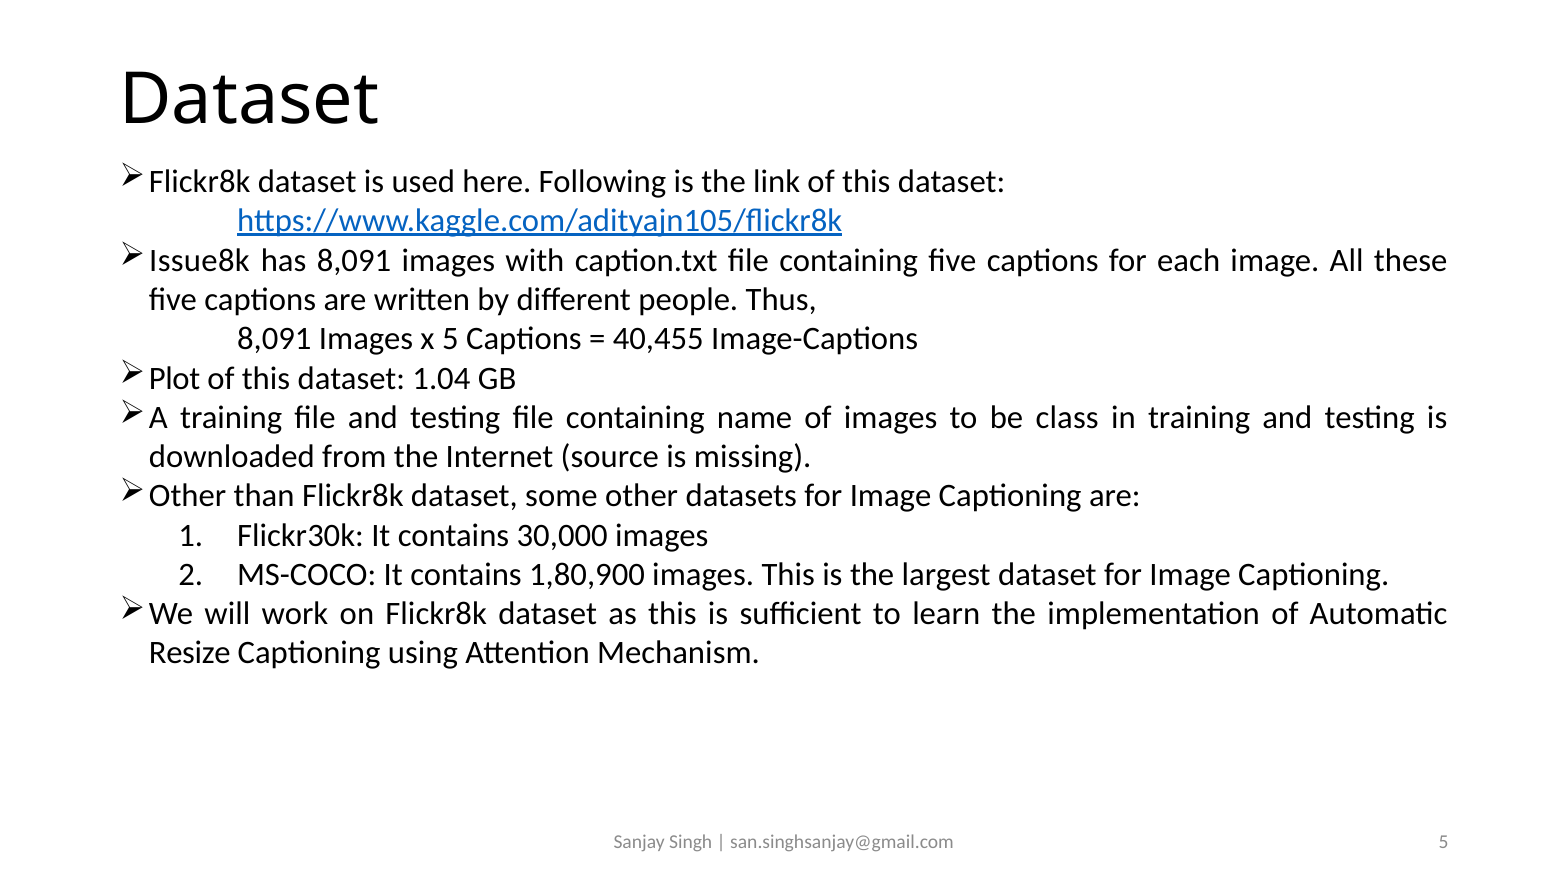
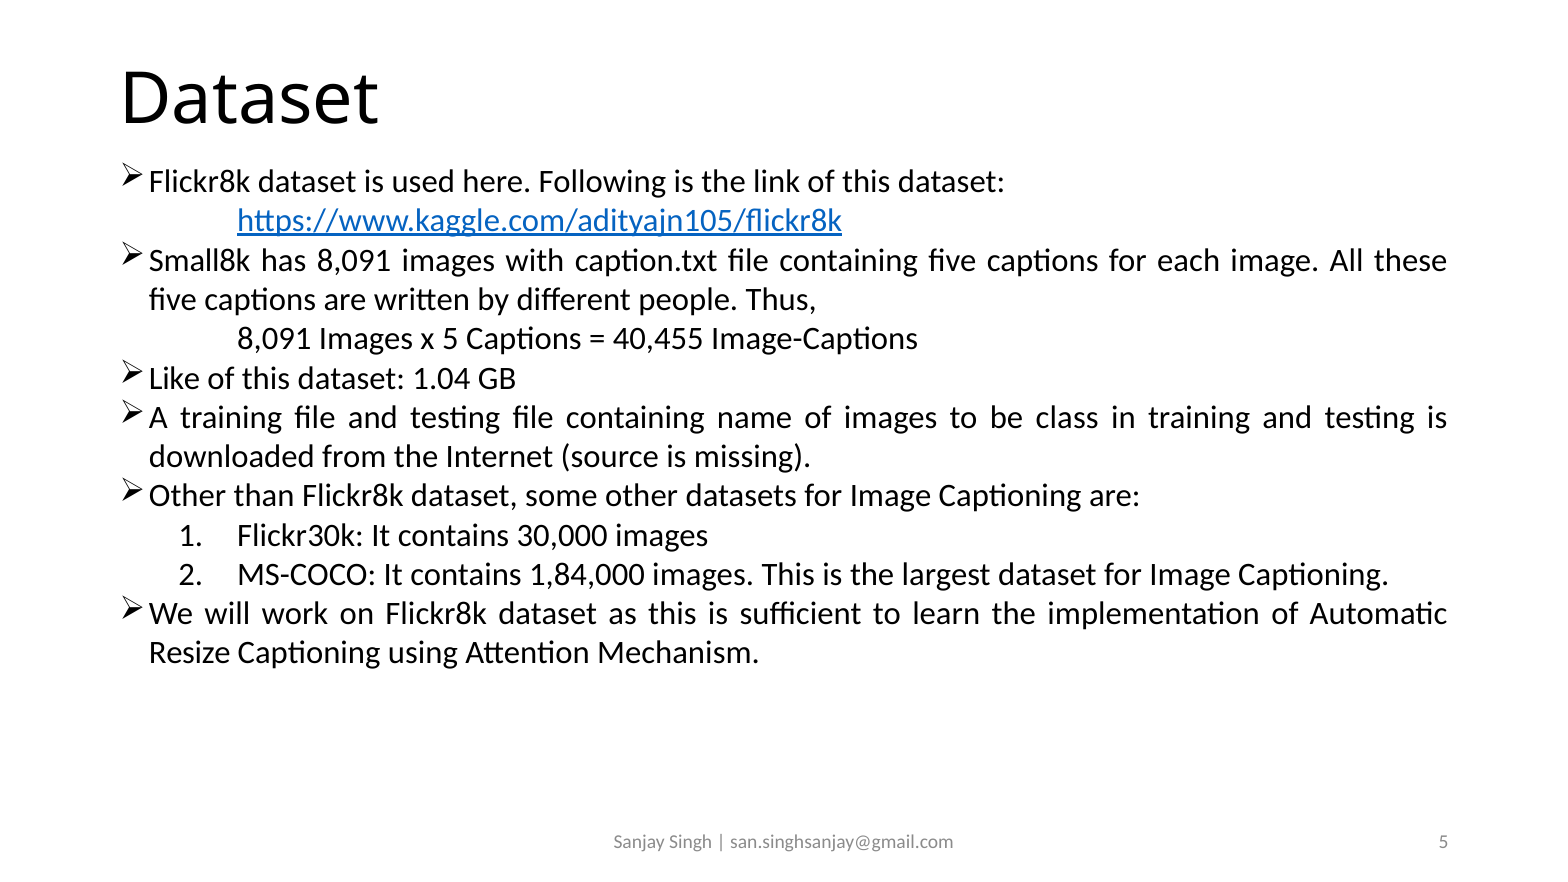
Issue8k: Issue8k -> Small8k (200, 260)
Plot: Plot -> Like (175, 378)
1,80,900: 1,80,900 -> 1,84,000 (587, 575)
